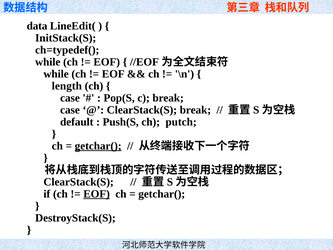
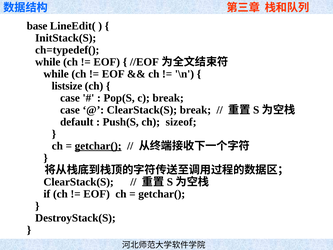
data: data -> base (37, 26)
length: length -> listsize (67, 86)
putch: putch -> sizeof (181, 122)
EOF underline: present -> none (97, 194)
